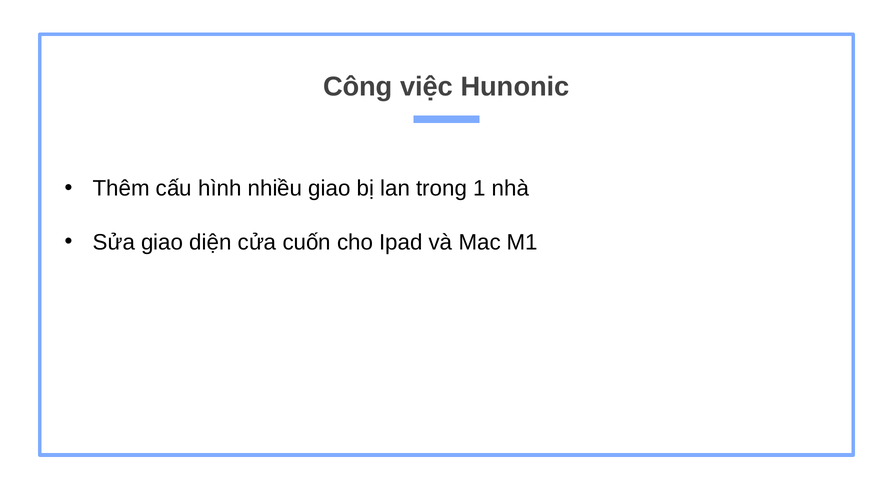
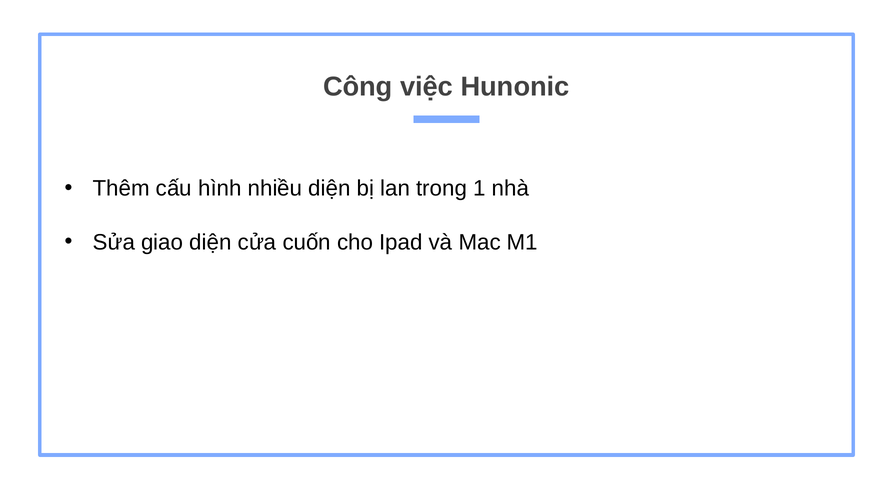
nhiều giao: giao -> diện (329, 189)
